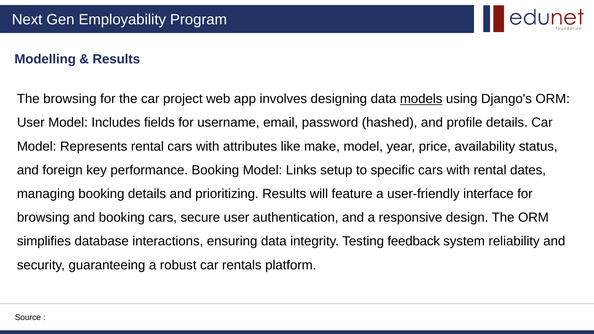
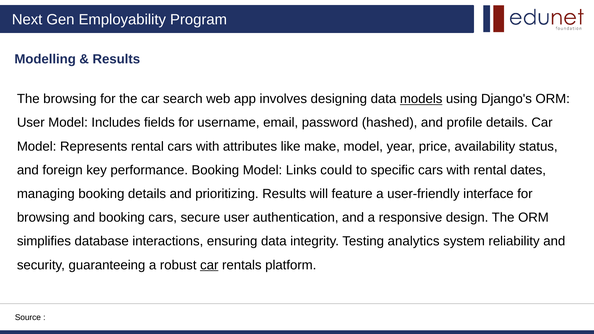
project: project -> search (183, 99)
setup: setup -> could (336, 170)
feedback: feedback -> analytics (414, 241)
car underline: none -> present (209, 265)
